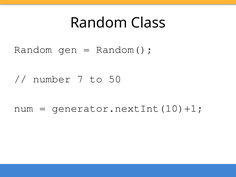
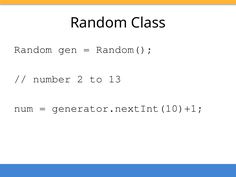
7: 7 -> 2 (80, 79)
50: 50 -> 13 (115, 79)
